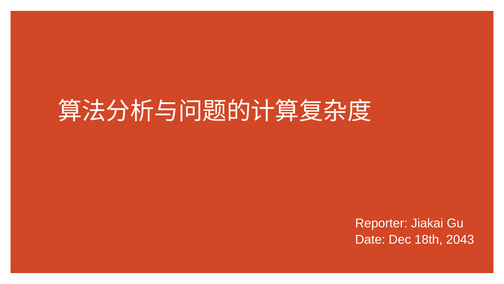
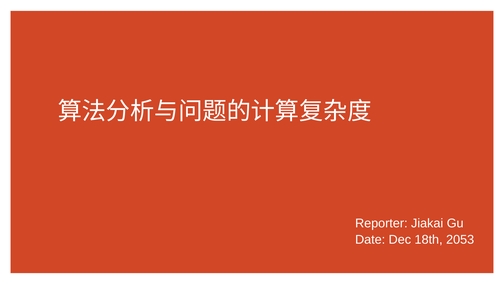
2043: 2043 -> 2053 (460, 239)
